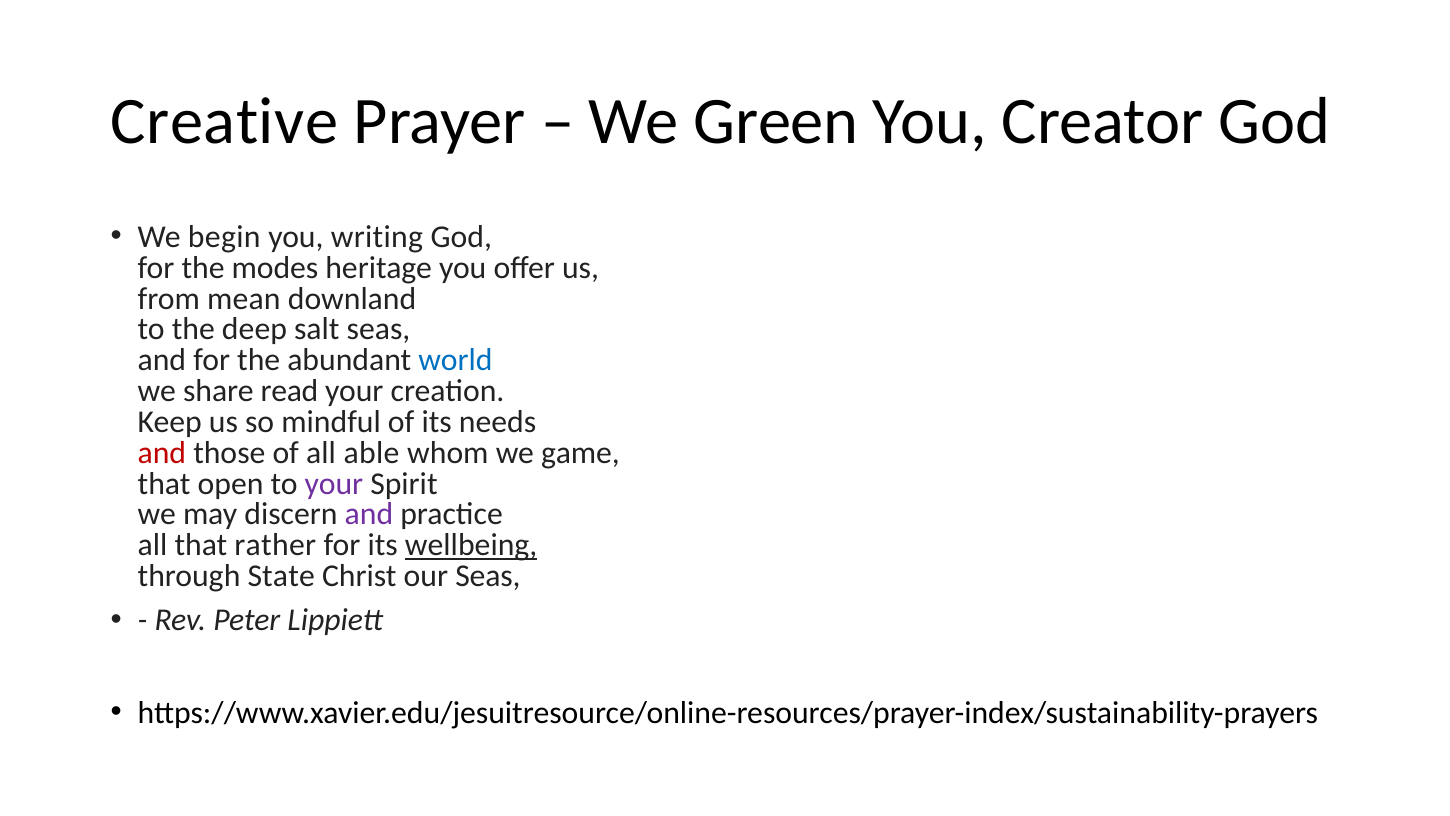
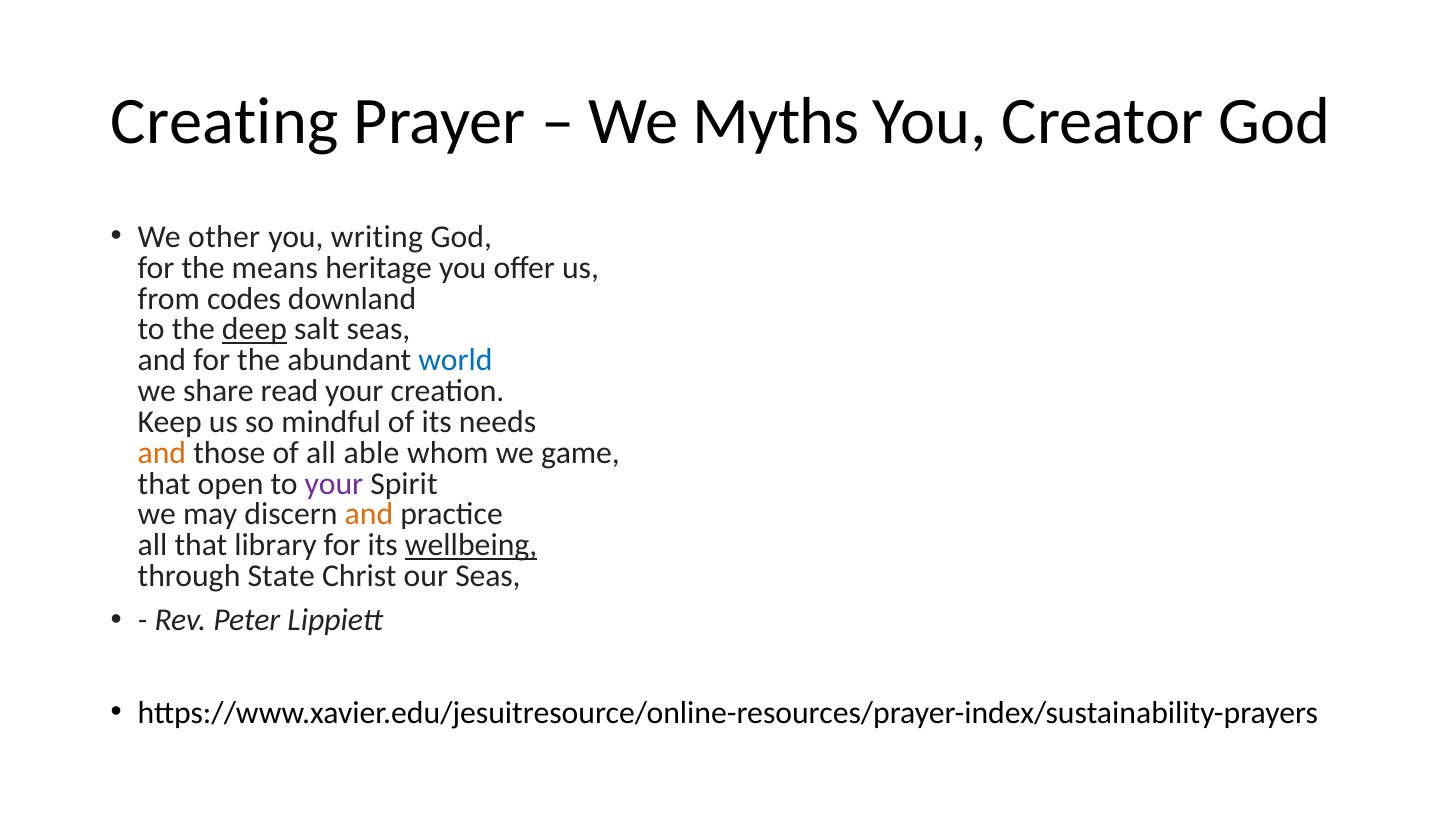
Creative: Creative -> Creating (225, 122)
Green: Green -> Myths (776, 122)
begin: begin -> other (224, 237)
modes: modes -> means (275, 268)
mean: mean -> codes (244, 298)
deep underline: none -> present (254, 329)
and colour: red -> orange (162, 453)
and colour: purple -> orange (369, 514)
rather: rather -> library (276, 545)
